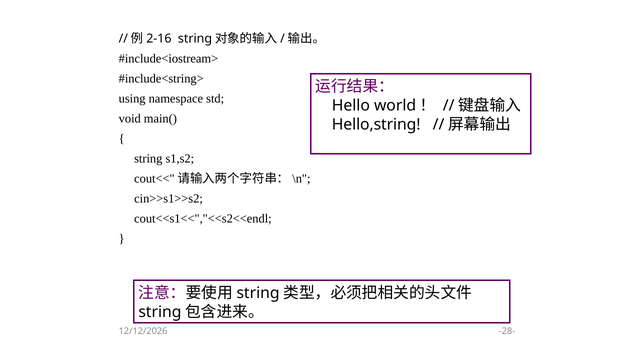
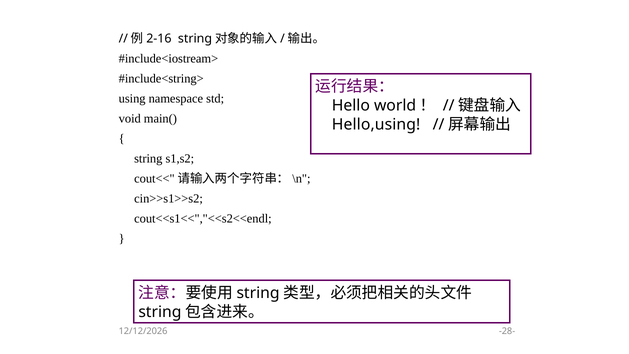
Hello,string: Hello,string -> Hello,using (376, 124)
